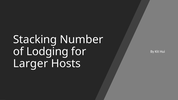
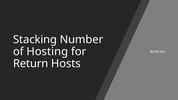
Lodging: Lodging -> Hosting (47, 52)
Larger: Larger -> Return (31, 64)
